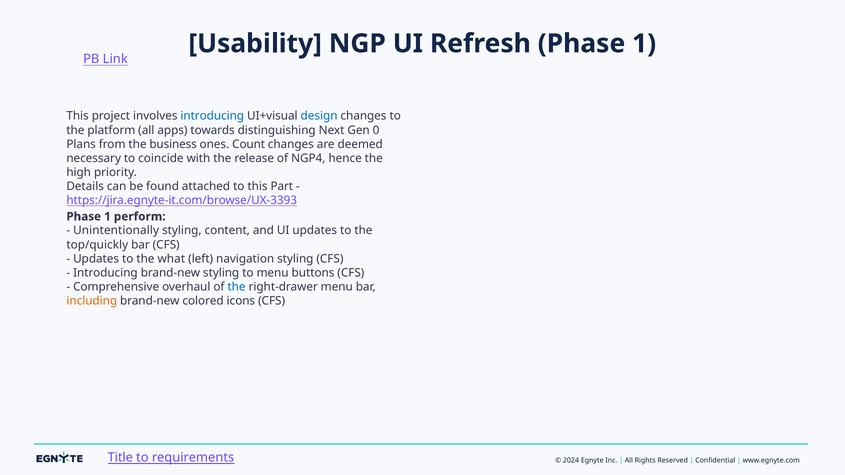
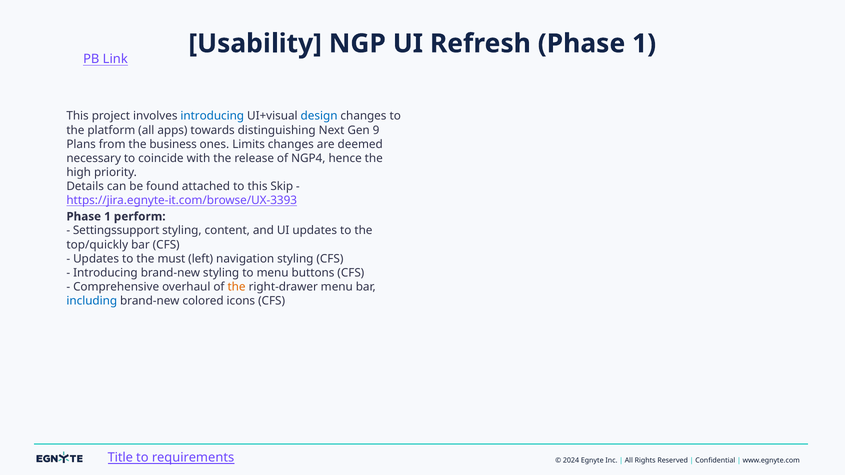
0: 0 -> 9 (376, 130)
Count: Count -> Limits (249, 144)
Part: Part -> Skip (282, 187)
Unintentionally: Unintentionally -> Settingssupport (116, 231)
what: what -> must (171, 259)
the colour: blue -> orange (237, 287)
including colour: orange -> blue (92, 301)
